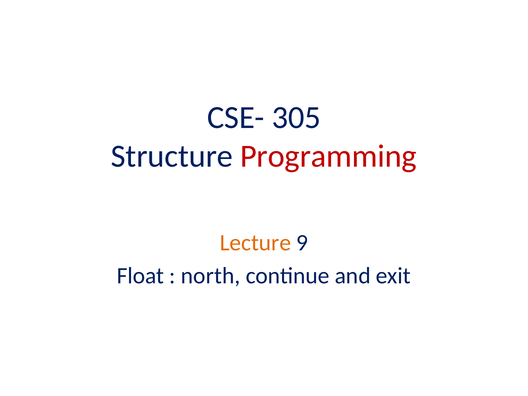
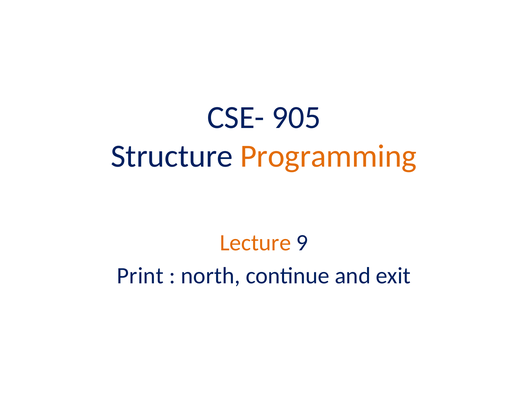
305: 305 -> 905 (296, 118)
Programming colour: red -> orange (328, 156)
Float: Float -> Print (140, 276)
